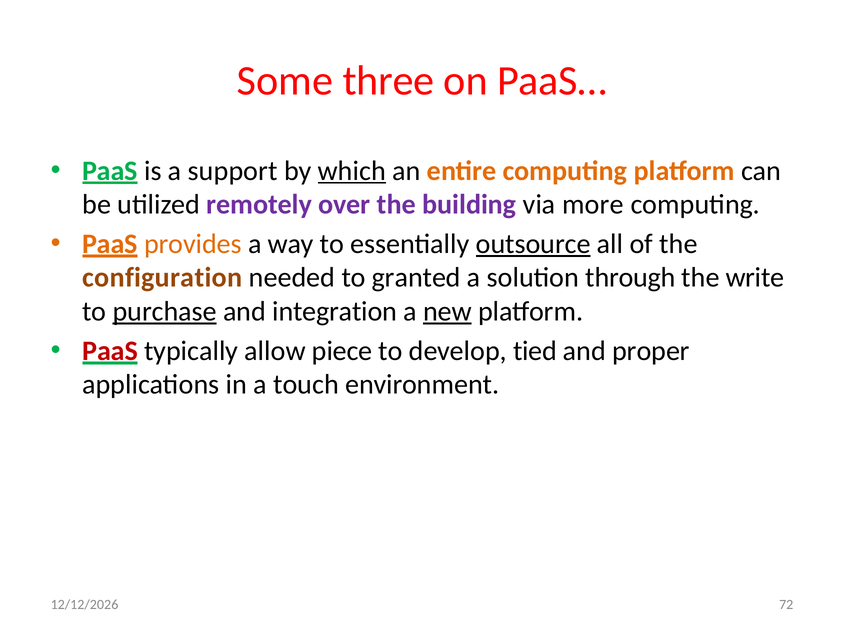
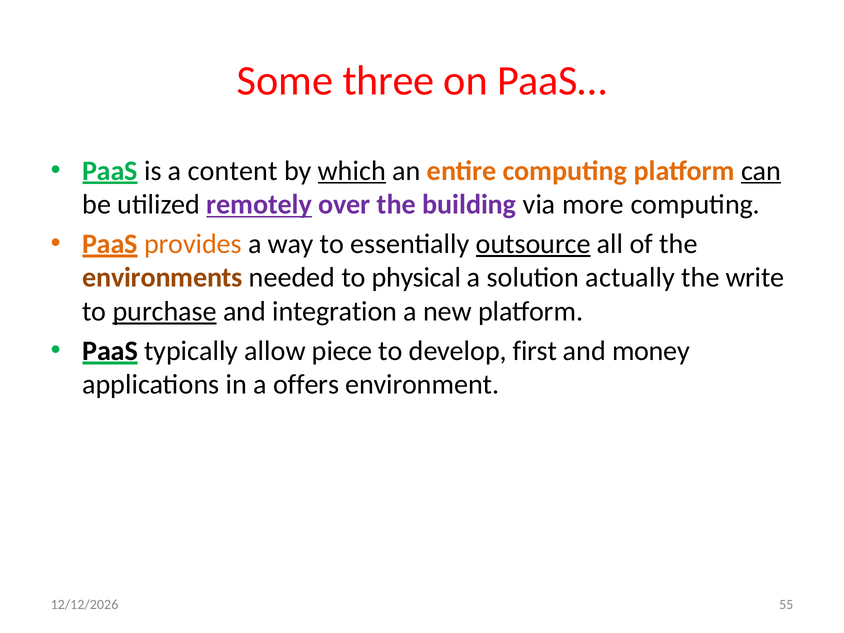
support: support -> content (233, 171)
can underline: none -> present (761, 171)
remotely underline: none -> present (259, 205)
configuration: configuration -> environments (162, 278)
granted: granted -> physical (416, 278)
through: through -> actually (630, 278)
new underline: present -> none (447, 311)
PaaS colour: red -> black (110, 351)
tied: tied -> first (535, 351)
proper: proper -> money (651, 351)
touch: touch -> offers (306, 385)
72: 72 -> 55 (786, 604)
